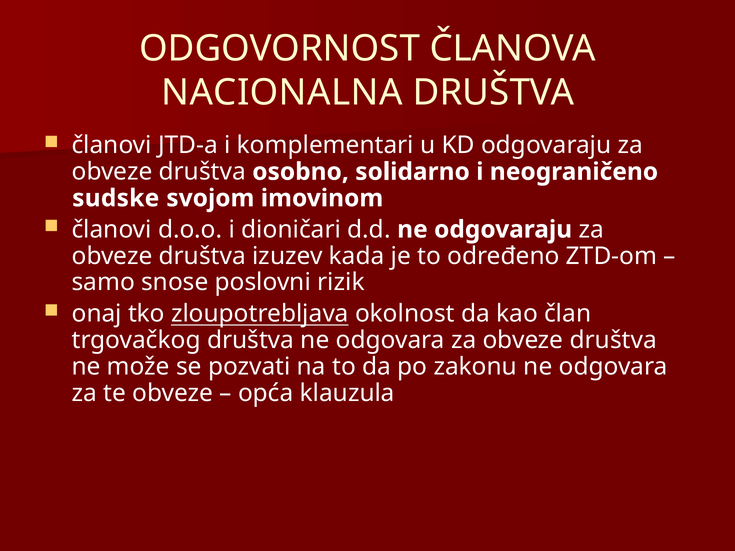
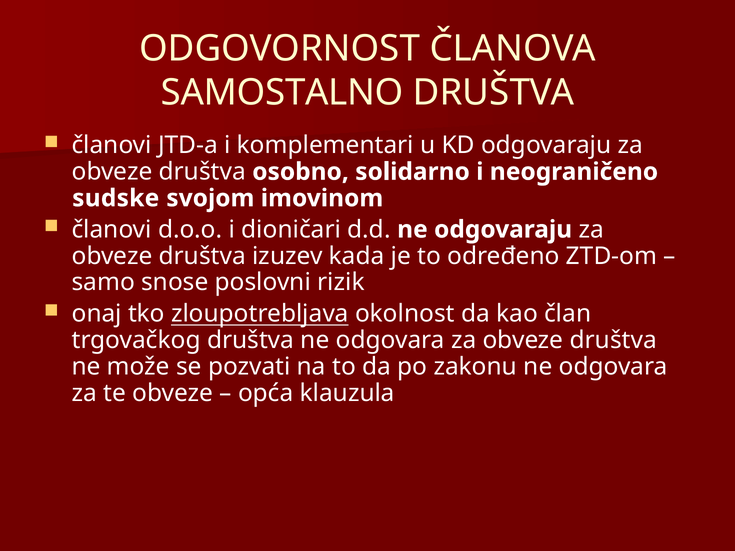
NACIONALNA: NACIONALNA -> SAMOSTALNO (282, 93)
